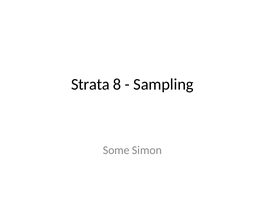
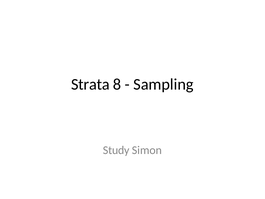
Some: Some -> Study (116, 150)
